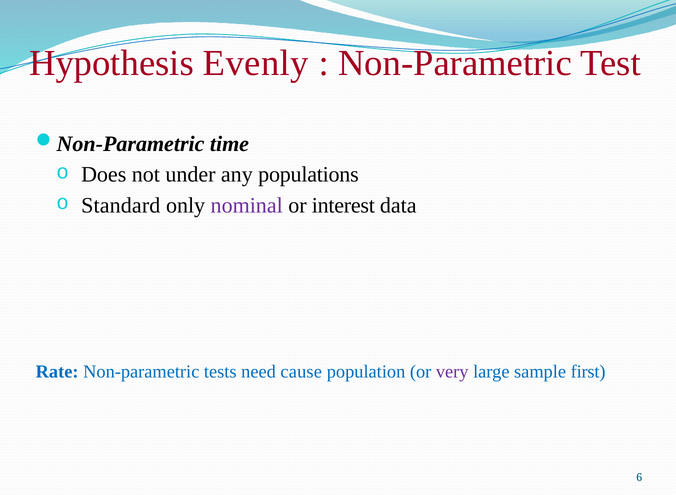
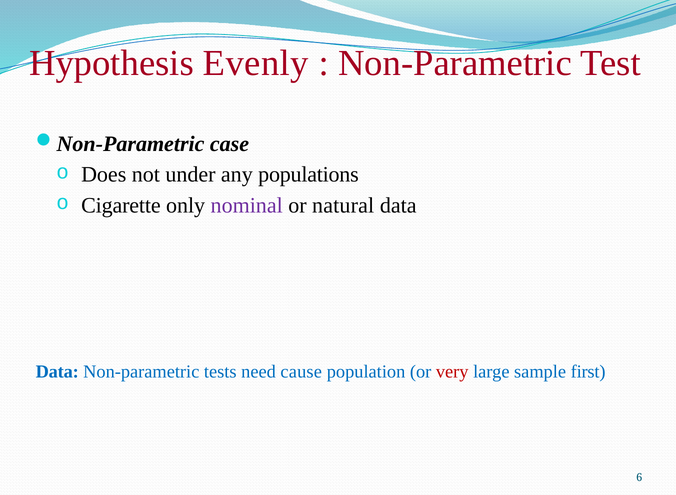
time: time -> case (229, 144)
Standard: Standard -> Cigarette (121, 206)
interest: interest -> natural (343, 206)
Rate: Rate -> Data (57, 372)
very colour: purple -> red (452, 372)
